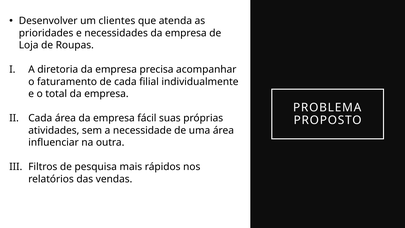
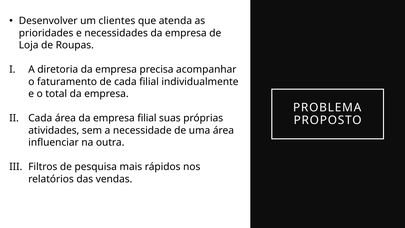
empresa fácil: fácil -> filial (147, 118)
